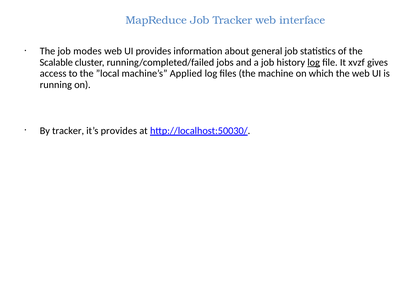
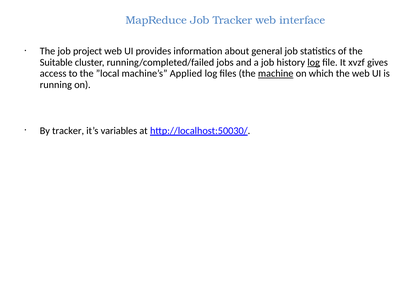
modes: modes -> project (88, 51)
Scalable: Scalable -> Suitable (56, 62)
machine underline: none -> present (276, 73)
it’s provides: provides -> variables (119, 131)
